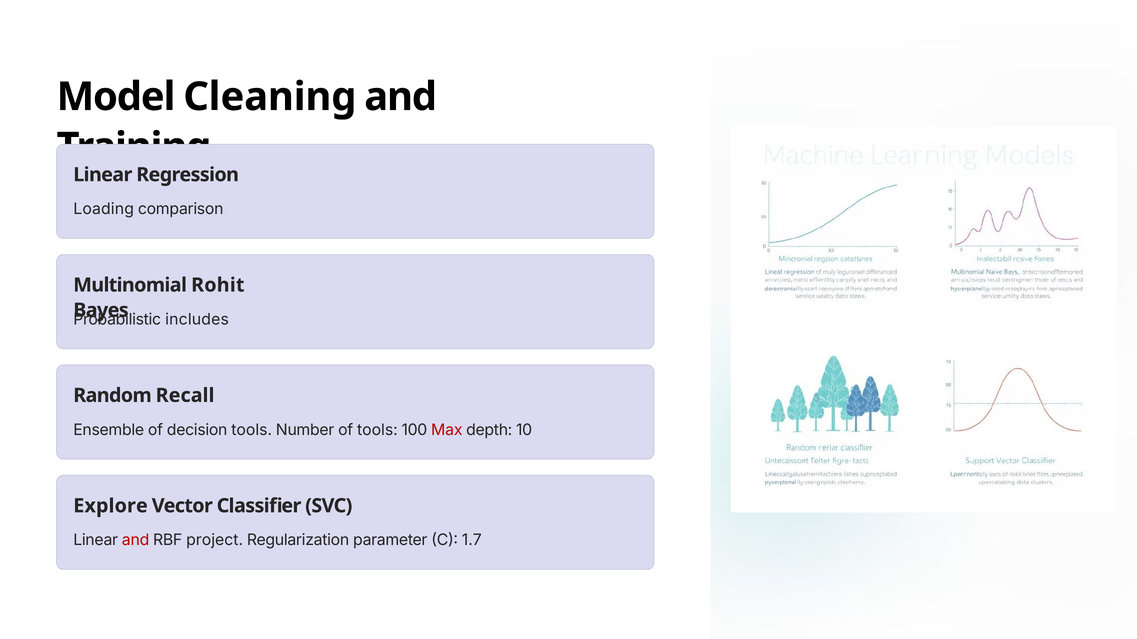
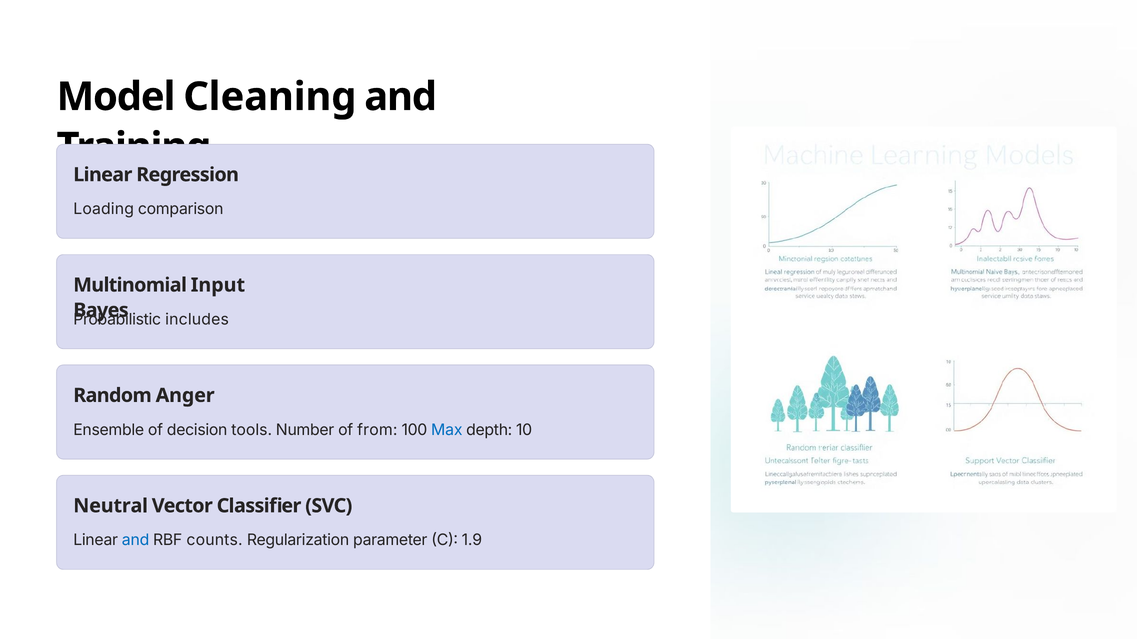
Rohit: Rohit -> Input (218, 285)
Recall: Recall -> Anger (185, 396)
of tools: tools -> from (377, 430)
Max colour: red -> blue (447, 430)
Explore: Explore -> Neutral (111, 506)
and colour: red -> blue (136, 541)
project: project -> counts (215, 541)
1.7: 1.7 -> 1.9 (472, 541)
